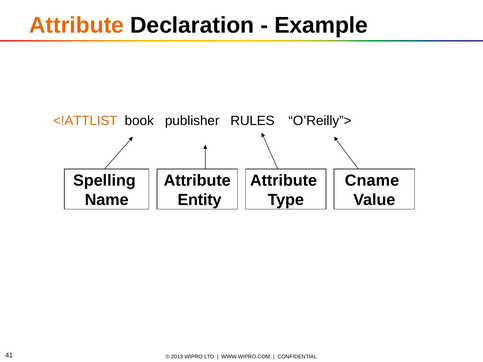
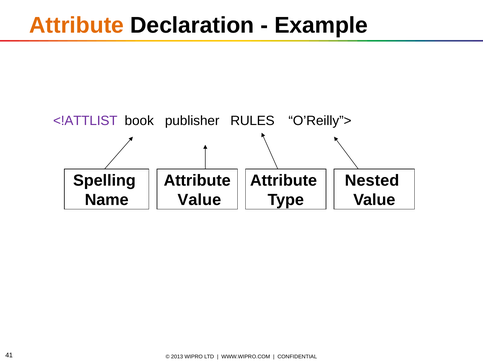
<!ATTLIST colour: orange -> purple (85, 121)
Cname: Cname -> Nested (372, 181)
Entity: Entity -> Value (199, 200)
